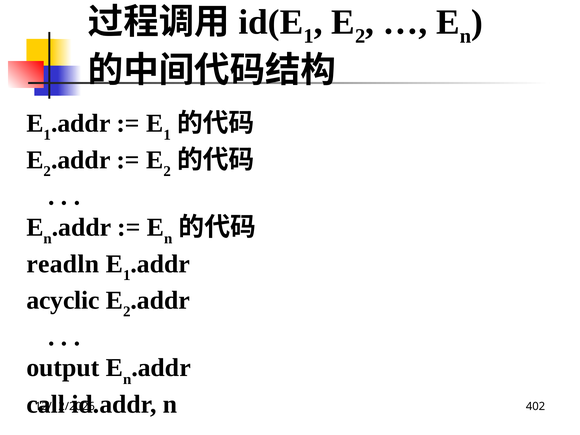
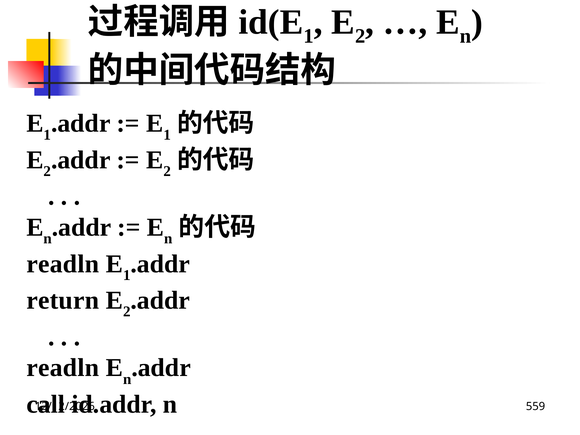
acyclic: acyclic -> return (63, 300)
output: output -> readln (63, 368)
402: 402 -> 559 (536, 407)
